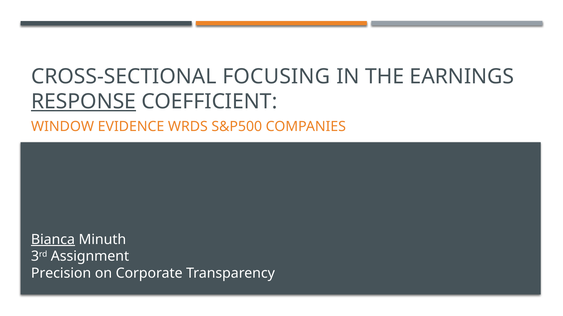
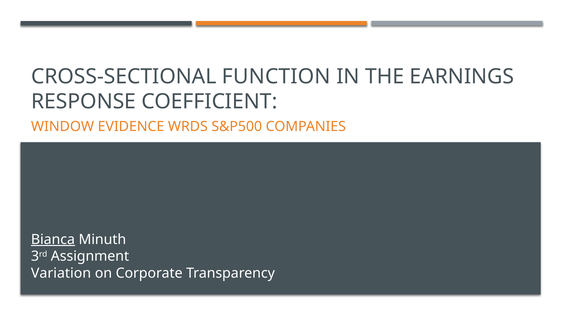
FOCUSING: FOCUSING -> FUNCTION (276, 77)
RESPONSE underline: present -> none (84, 102)
Precision: Precision -> Variation (61, 274)
